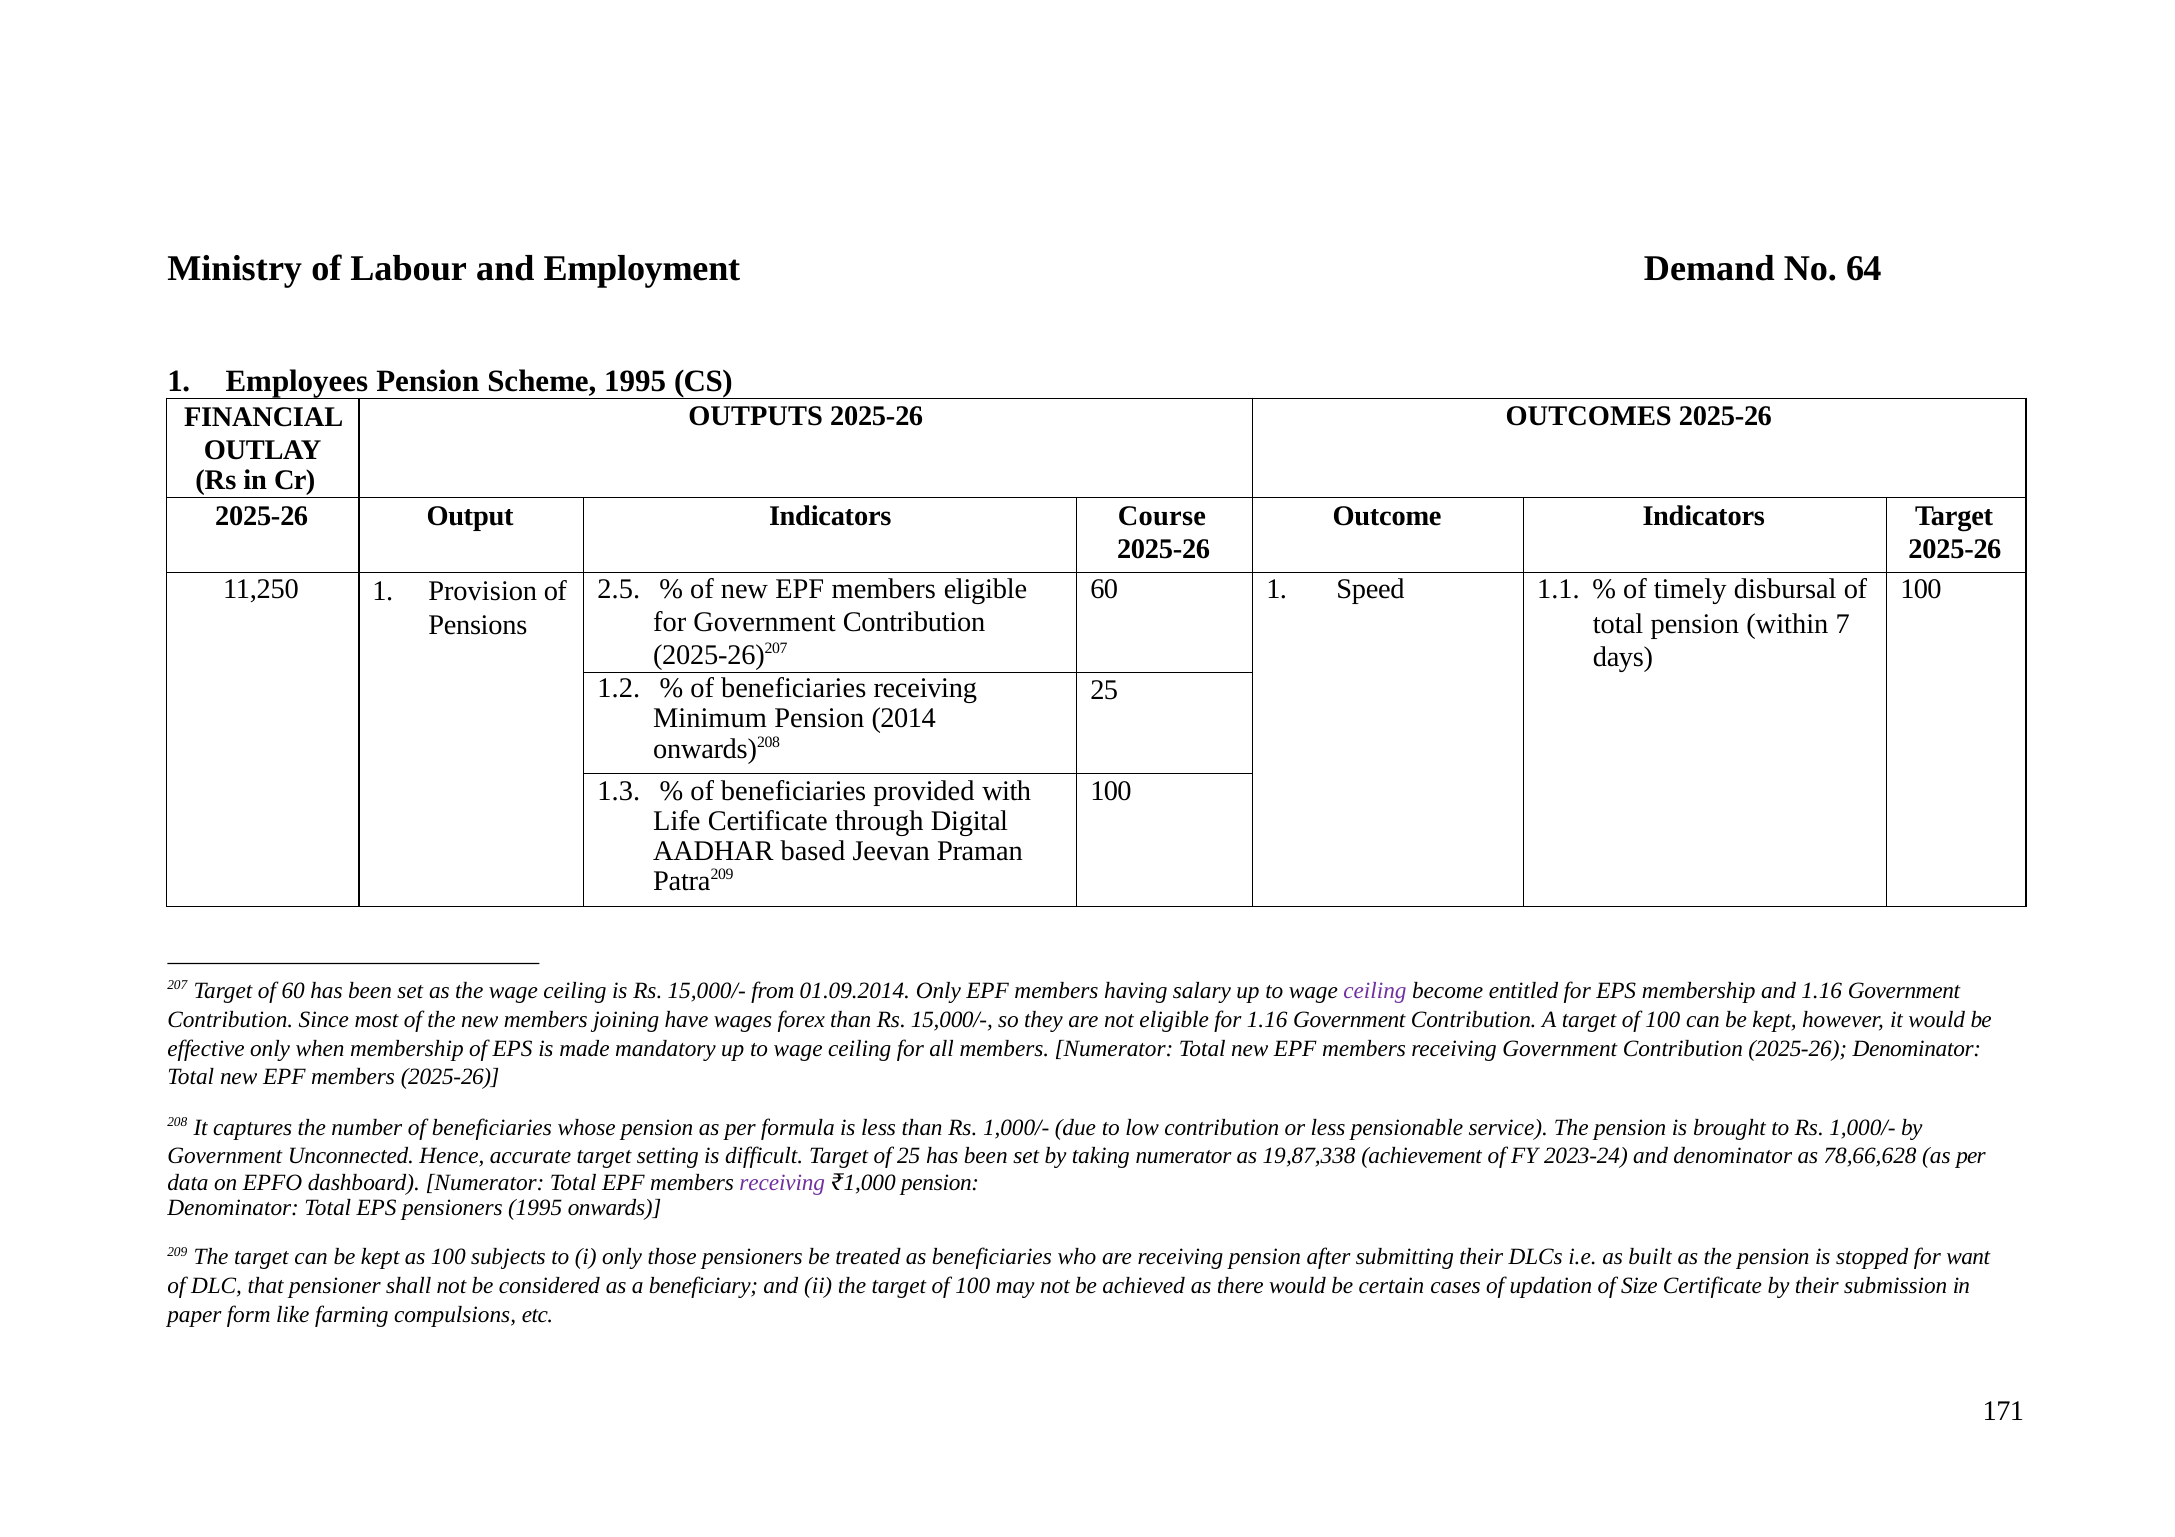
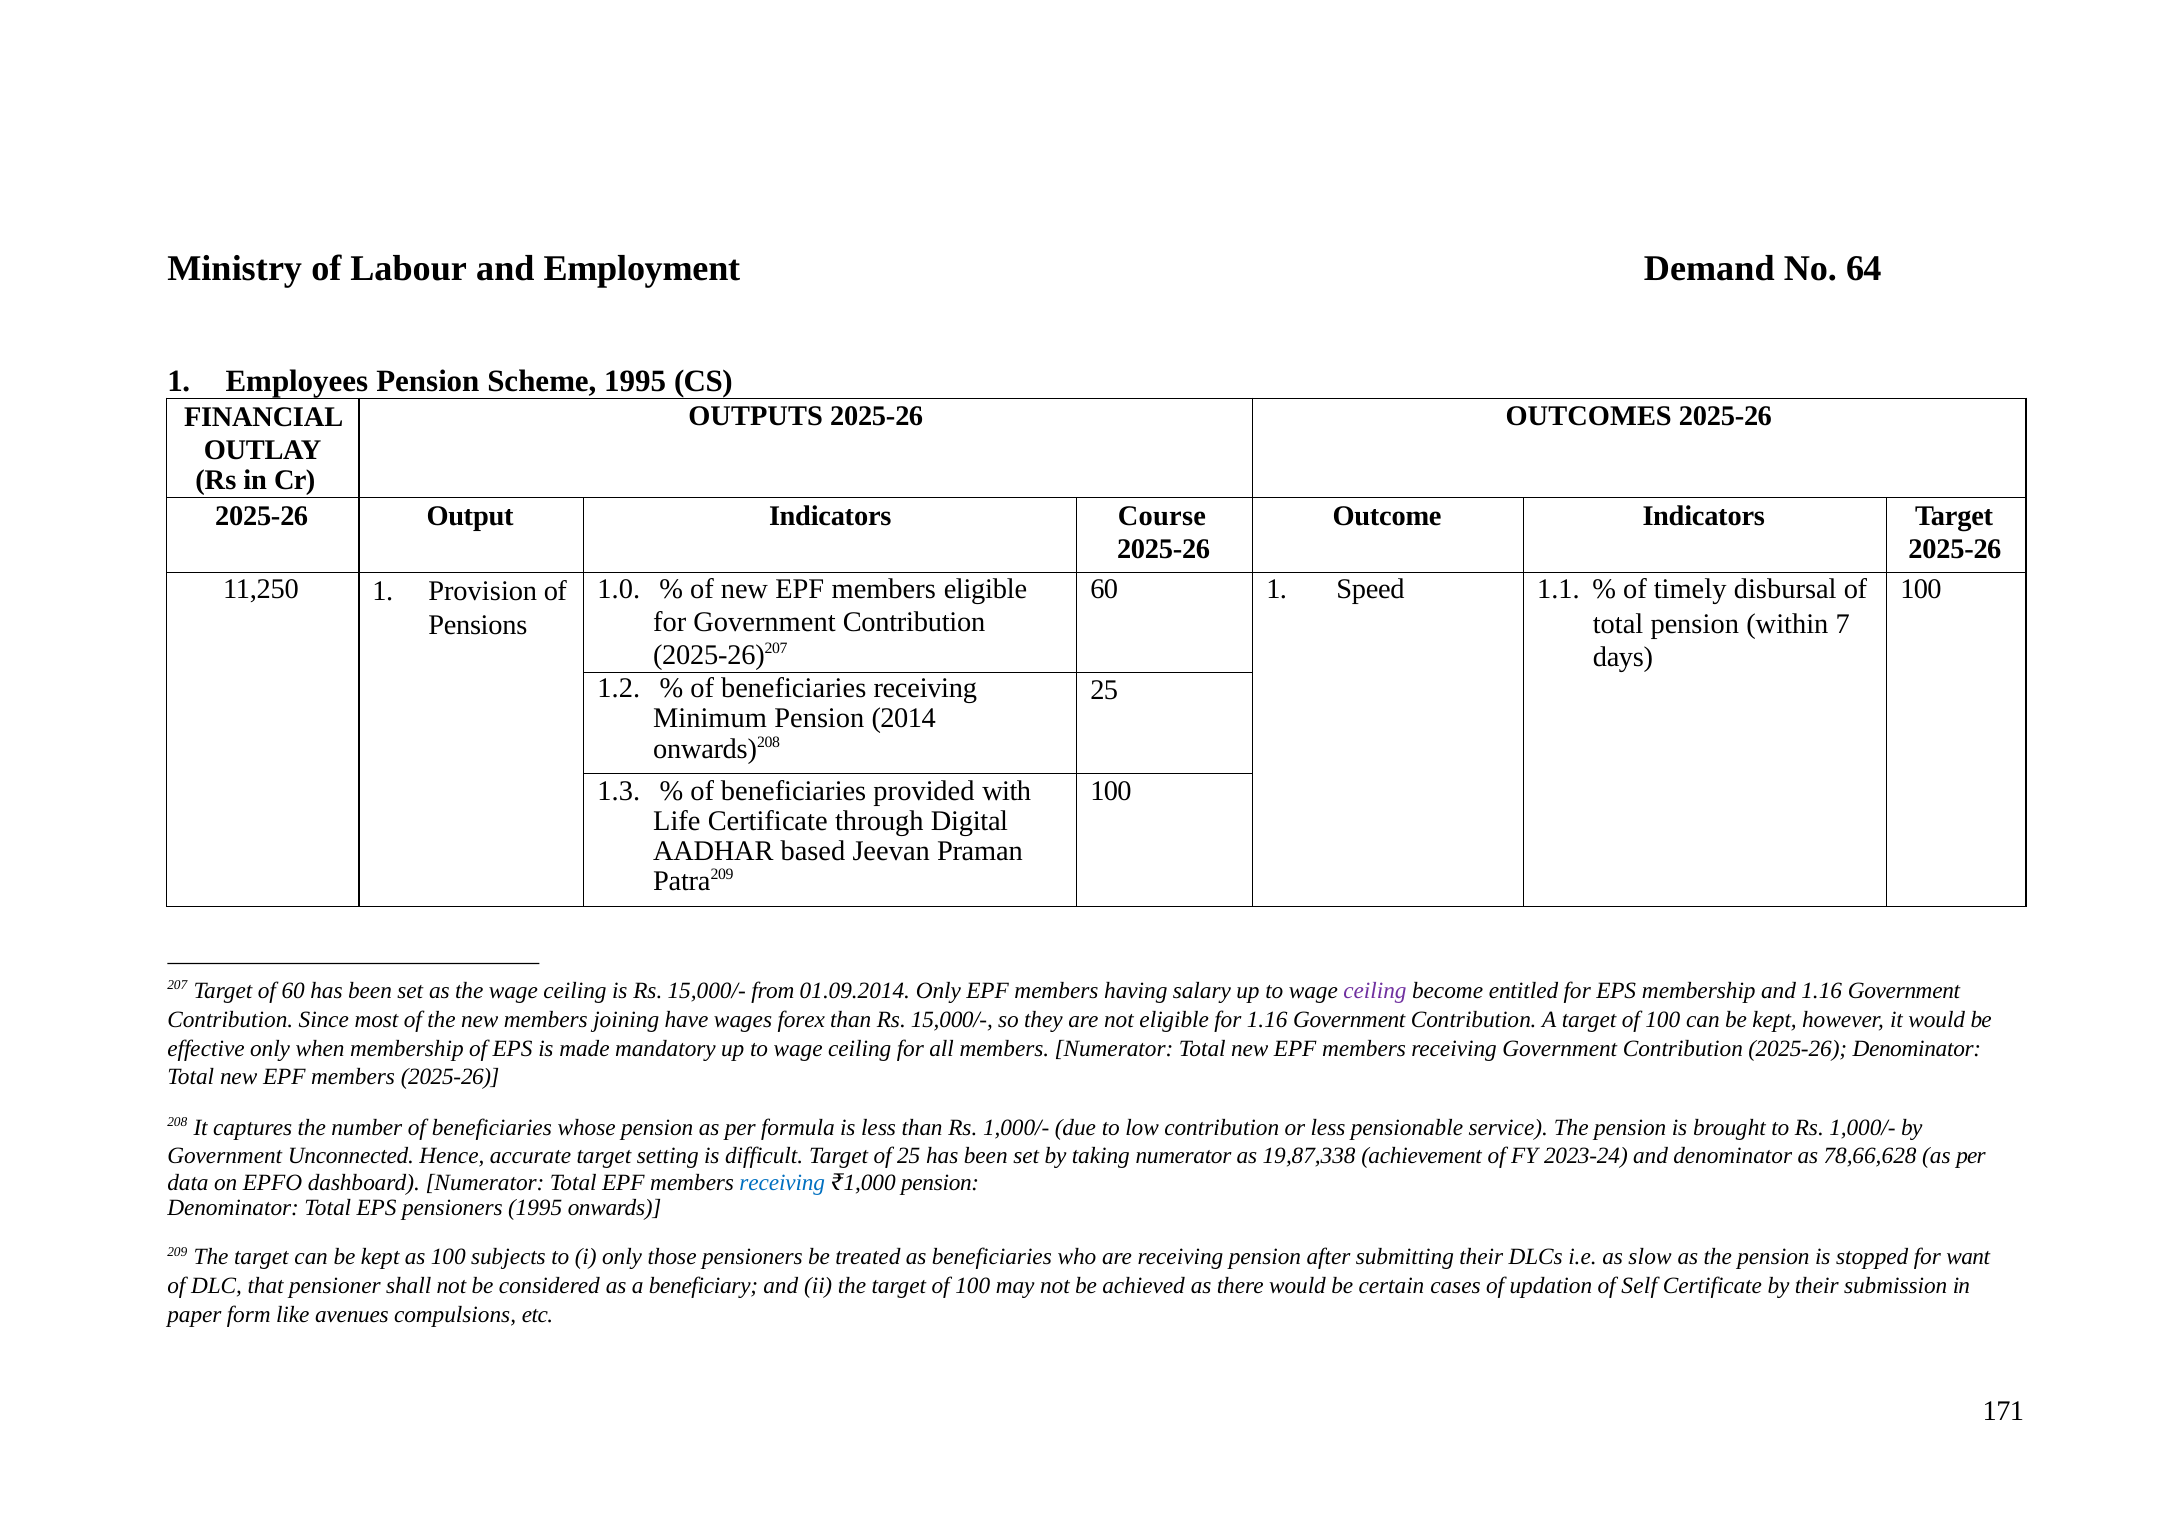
2.5: 2.5 -> 1.0 (619, 590)
receiving colour: purple -> blue (782, 1183)
built: built -> slow (1650, 1257)
Size: Size -> Self (1639, 1286)
farming: farming -> avenues (352, 1314)
